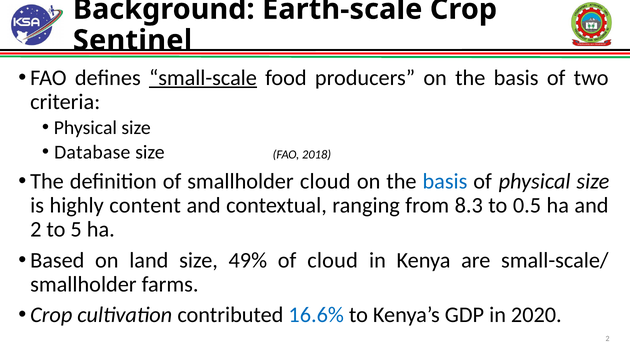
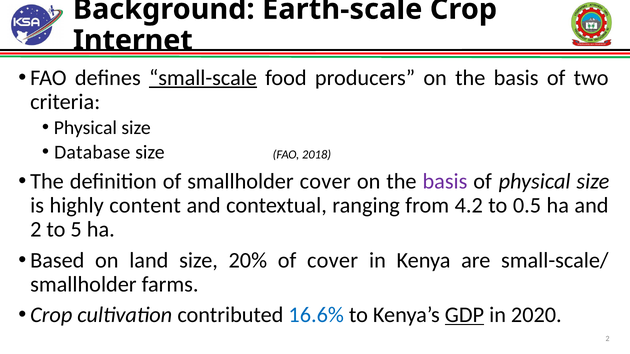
Sentinel: Sentinel -> Internet (133, 40)
smallholder cloud: cloud -> cover (325, 182)
basis colour: blue -> purple (445, 182)
8.3: 8.3 -> 4.2 (469, 206)
49%: 49% -> 20% (248, 260)
of cloud: cloud -> cover (333, 260)
GDP underline: none -> present (464, 315)
